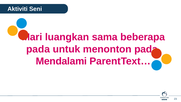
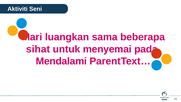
pada: pada -> sihat (38, 49)
menonton: menonton -> menyemai (107, 49)
